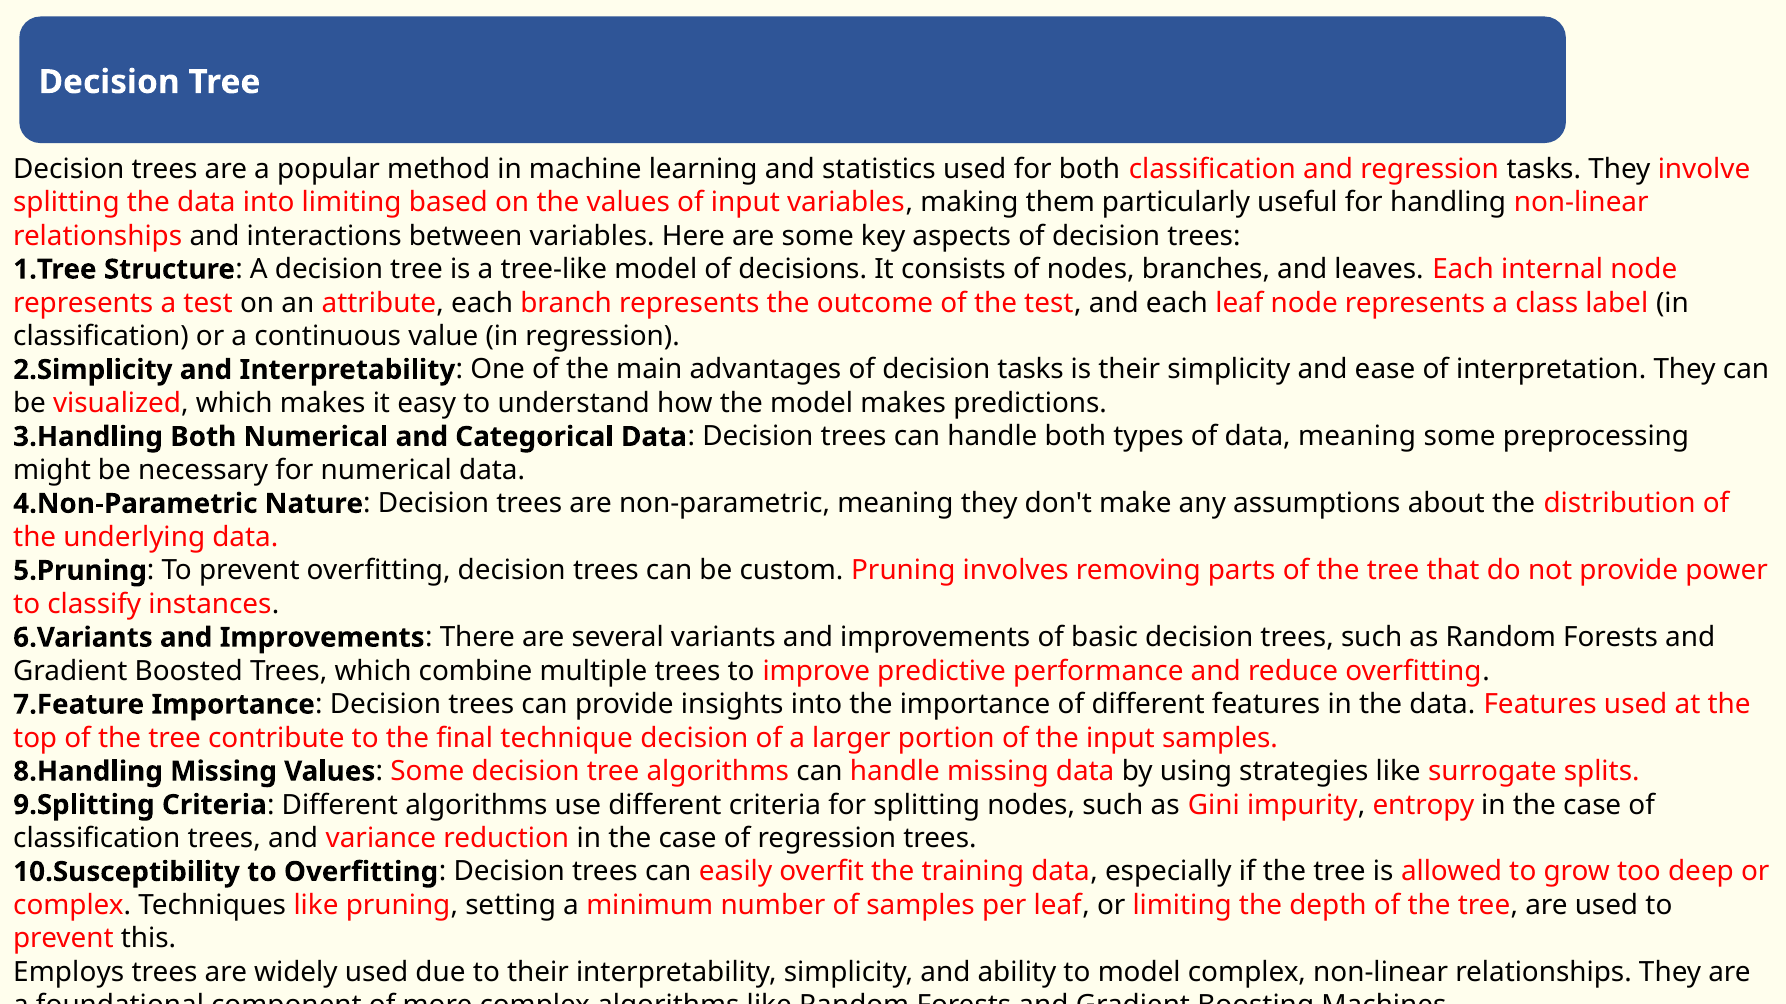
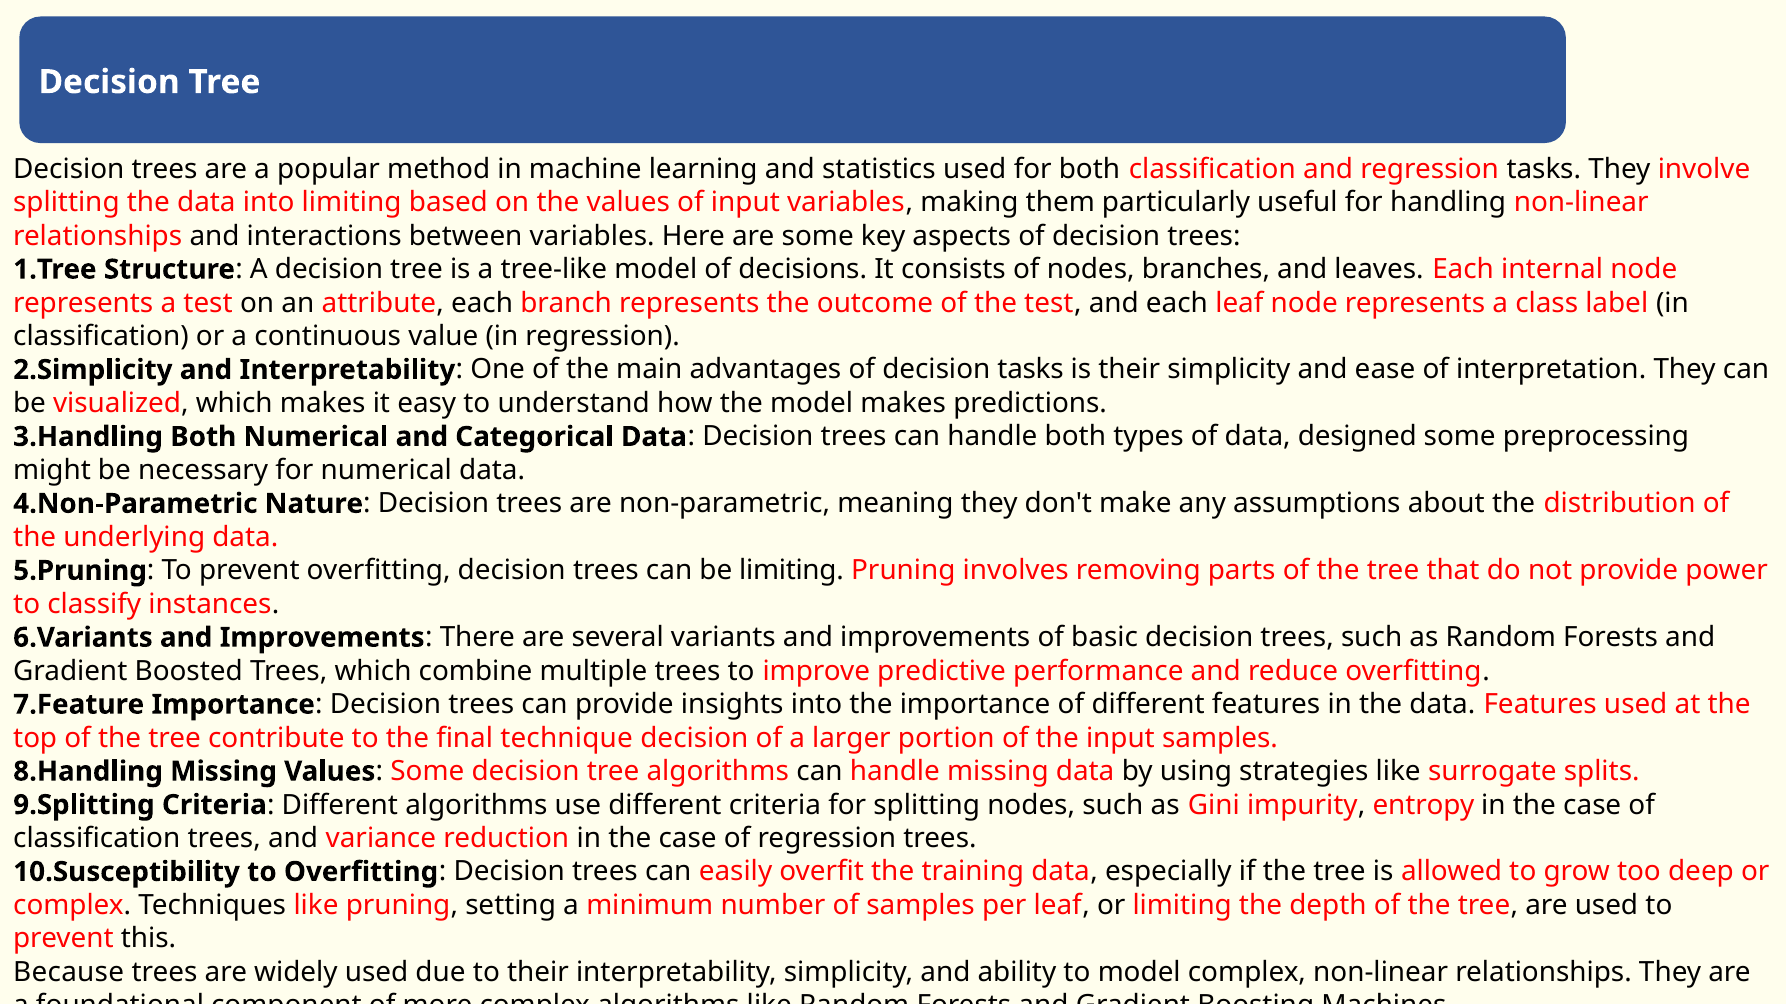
data meaning: meaning -> designed (1357, 437)
be custom: custom -> limiting (791, 571)
Employs: Employs -> Because (69, 973)
